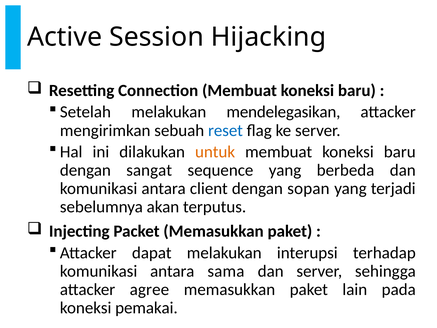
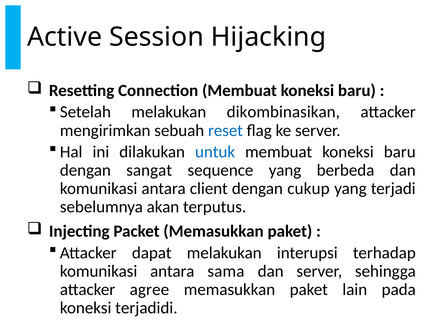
mendelegasikan: mendelegasikan -> dikombinasikan (283, 112)
untuk colour: orange -> blue (215, 152)
sopan: sopan -> cukup (308, 188)
pemakai: pemakai -> terjadidi (146, 308)
